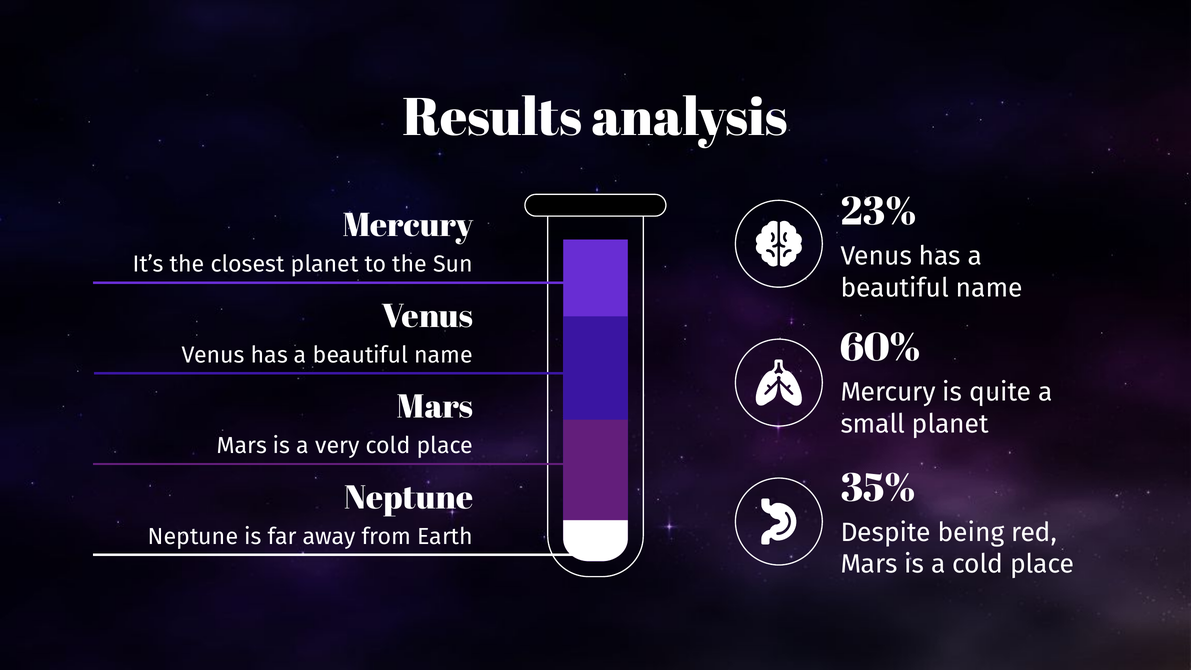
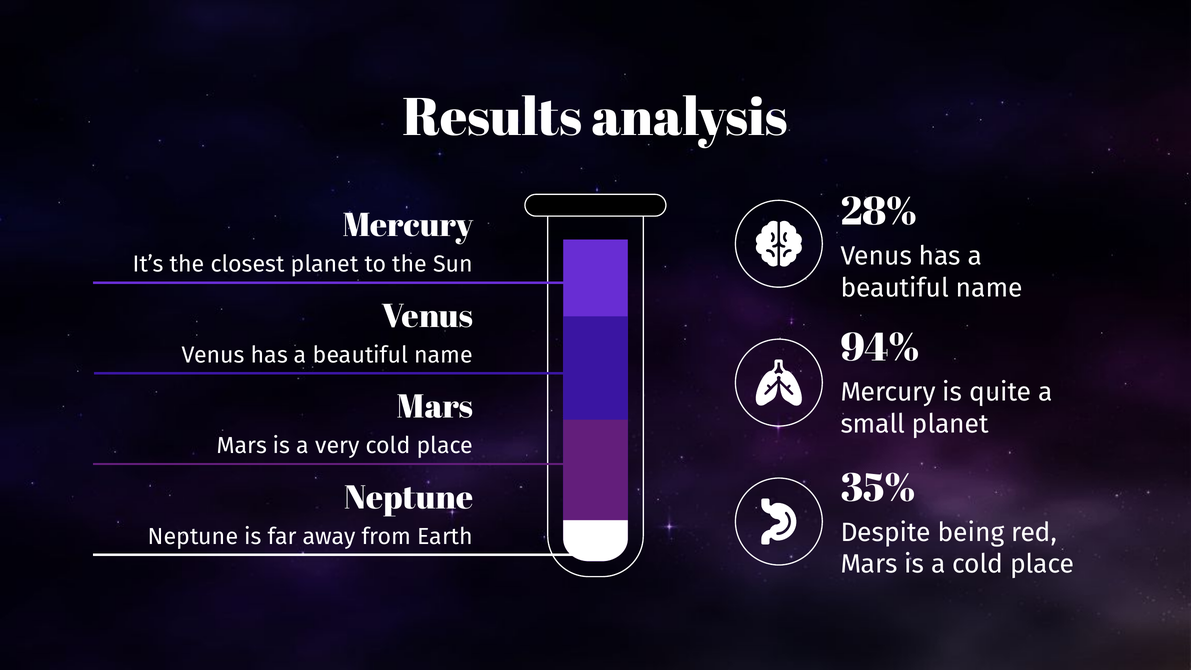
23%: 23% -> 28% (879, 212)
60%: 60% -> 94% (880, 348)
